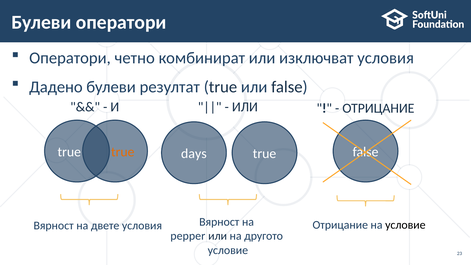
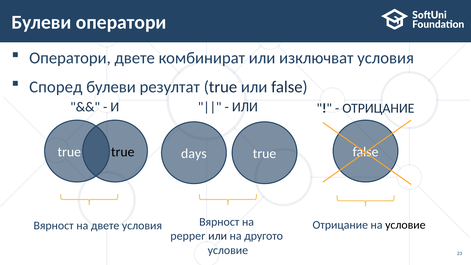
Оператори четно: четно -> двете (135, 58)
Дадено: Дадено -> Според (56, 87)
true colour: orange -> black (123, 152)
